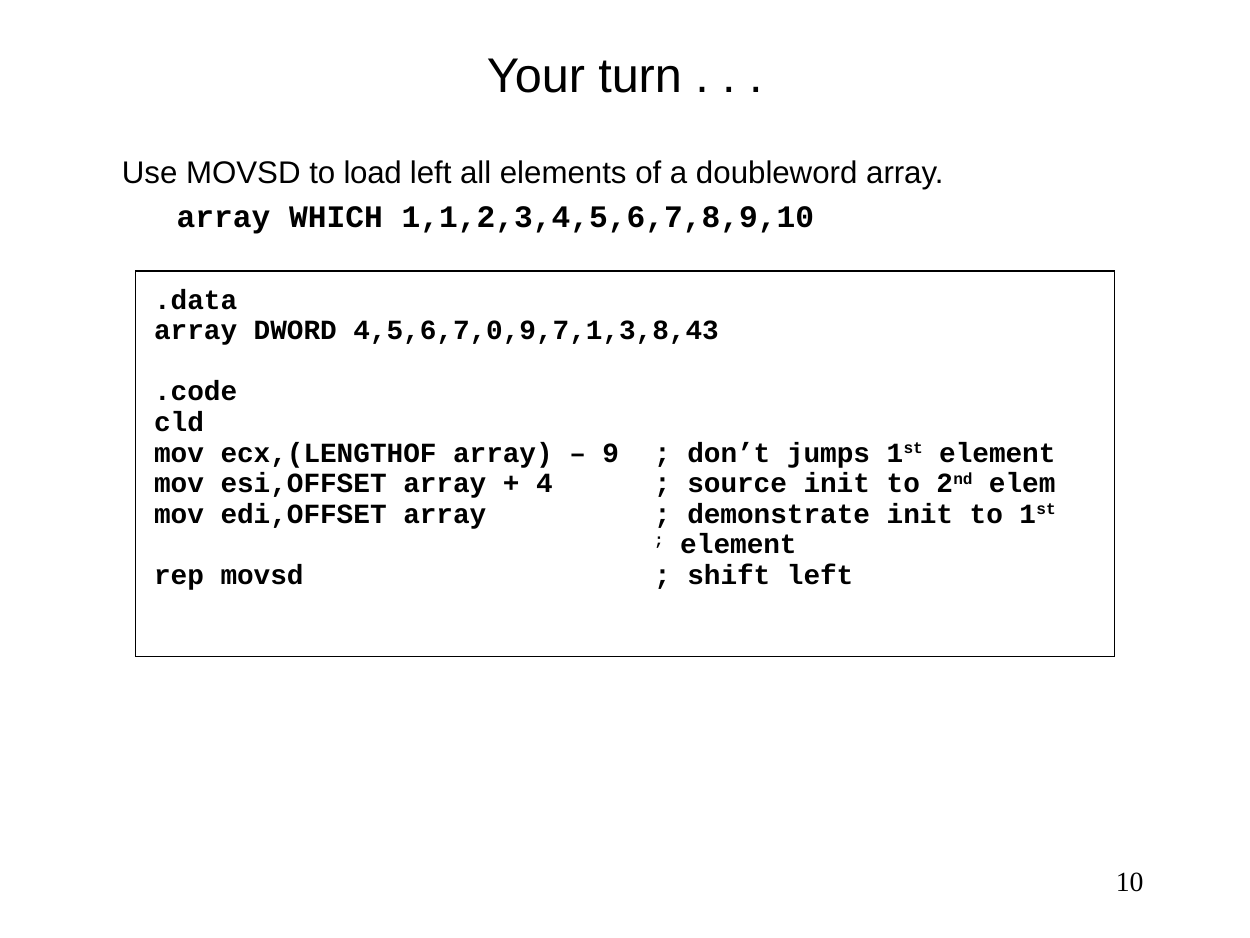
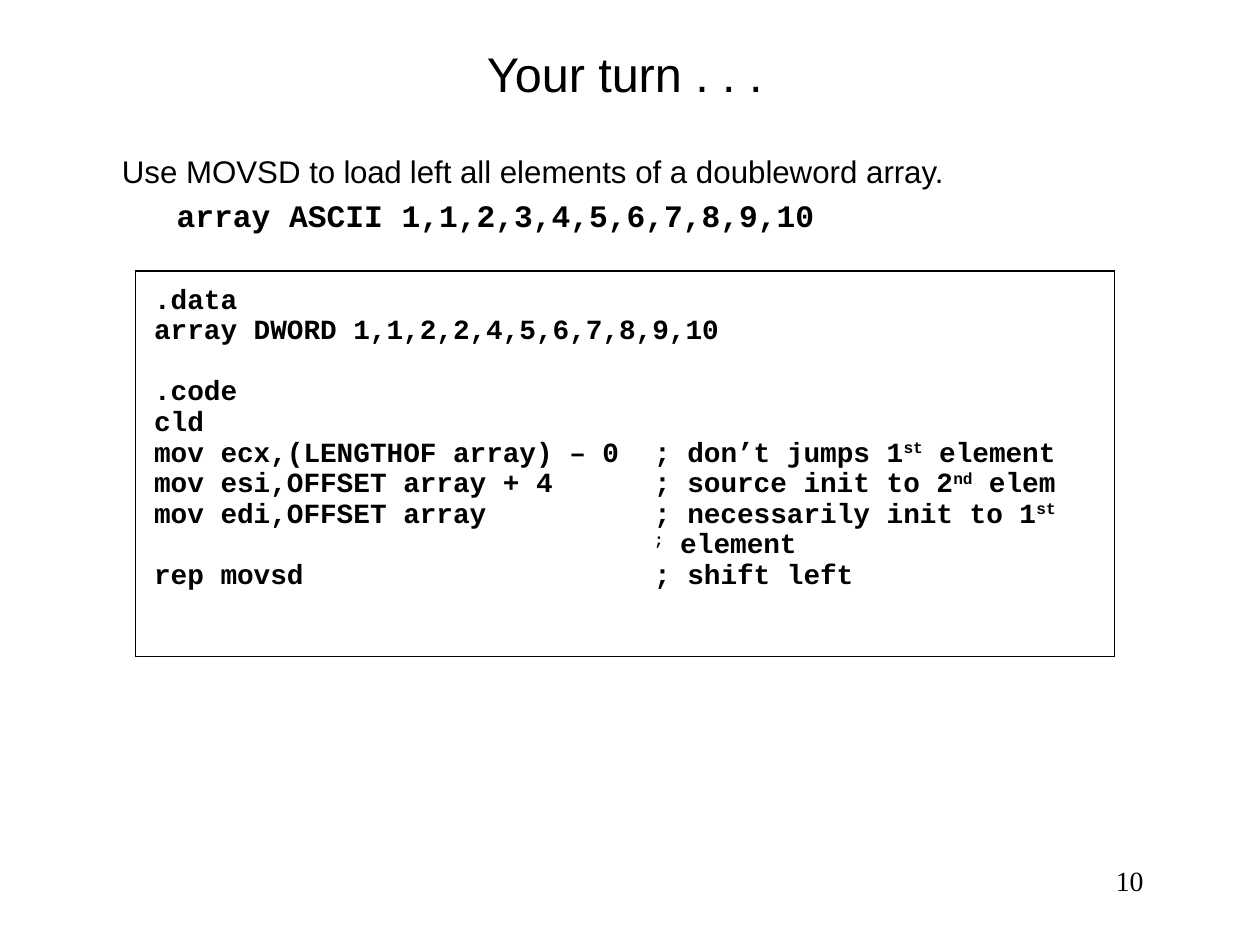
WHICH: WHICH -> ASCII (336, 217)
4,5,6,7,0,9,7,1,3,8,43: 4,5,6,7,0,9,7,1,3,8,43 -> 1,1,2,2,4,5,6,7,8,9,10 (536, 331)
9: 9 -> 0 (611, 453)
demonstrate: demonstrate -> necessarily (779, 514)
